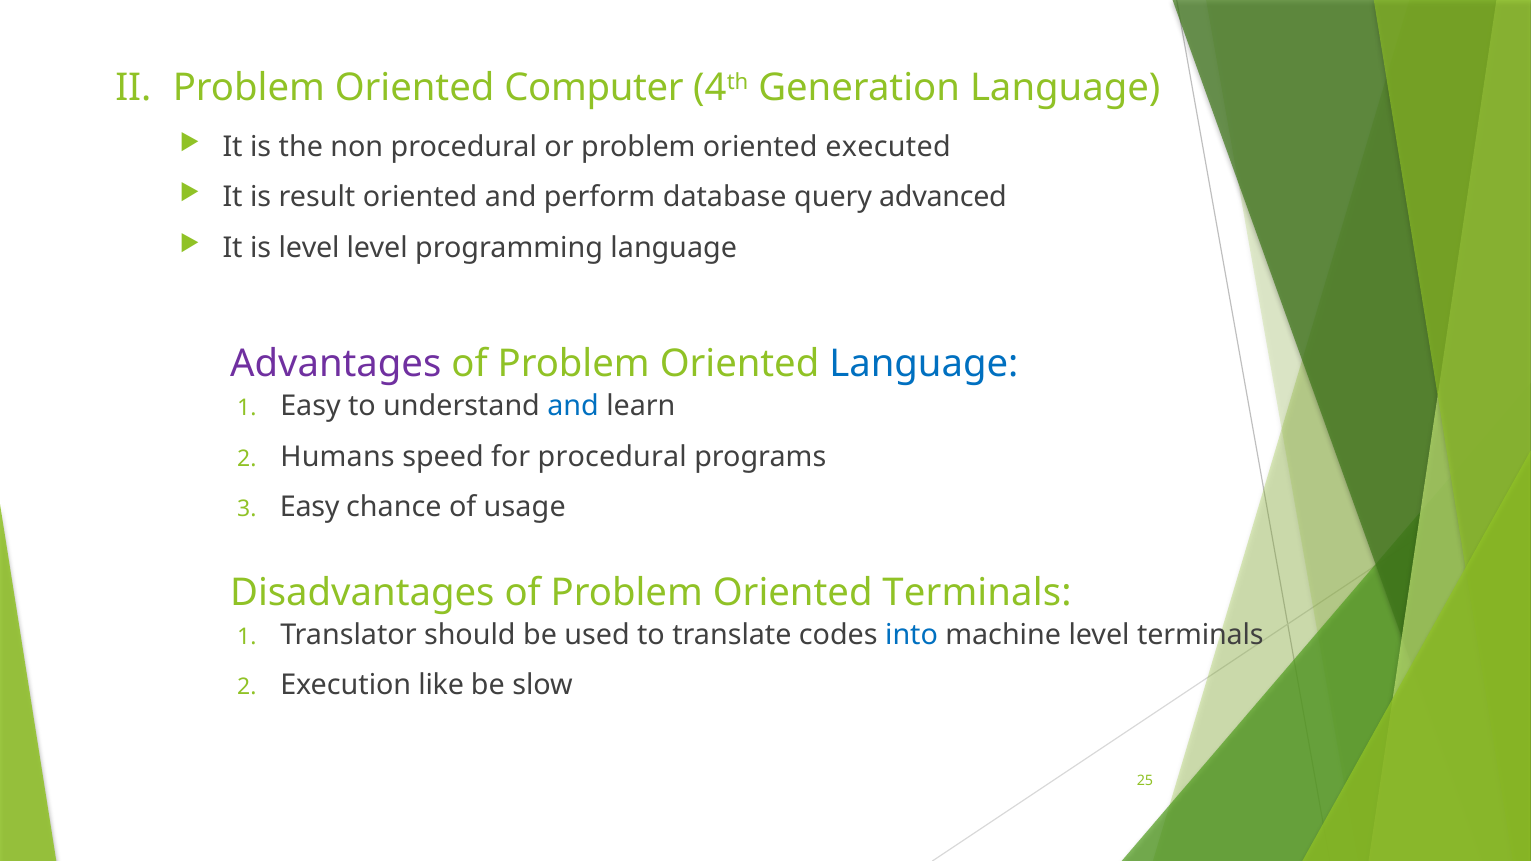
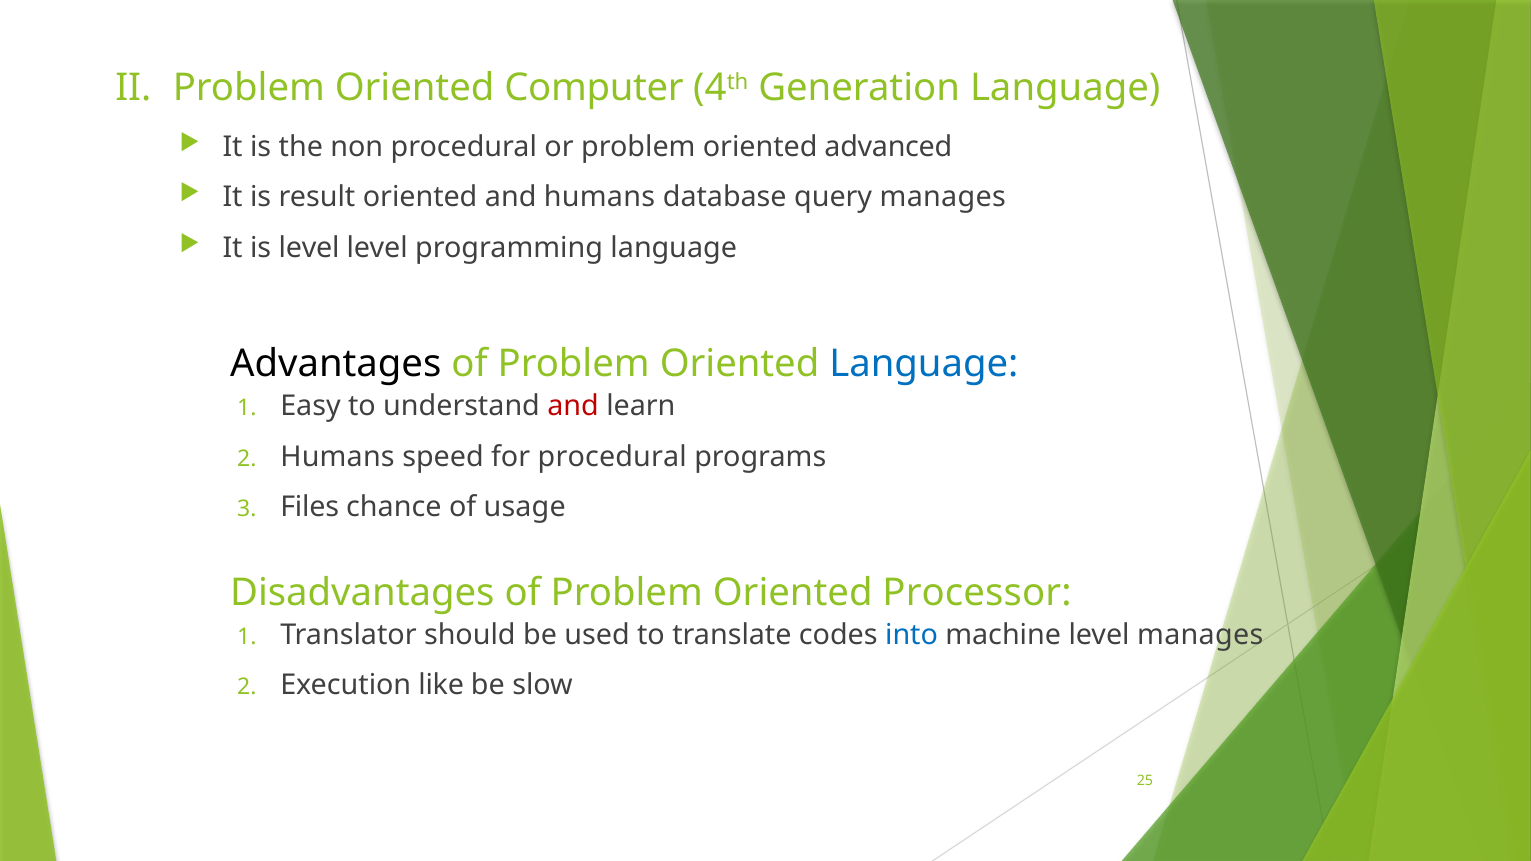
executed: executed -> advanced (888, 147)
and perform: perform -> humans (599, 197)
query advanced: advanced -> manages (943, 197)
Advantages colour: purple -> black (336, 364)
and colour: blue -> red (573, 407)
Easy: Easy -> Files (310, 507)
Oriented Terminals: Terminals -> Processor (977, 593)
level terminals: terminals -> manages (1200, 635)
